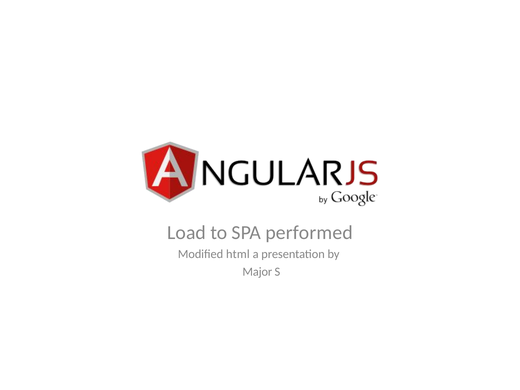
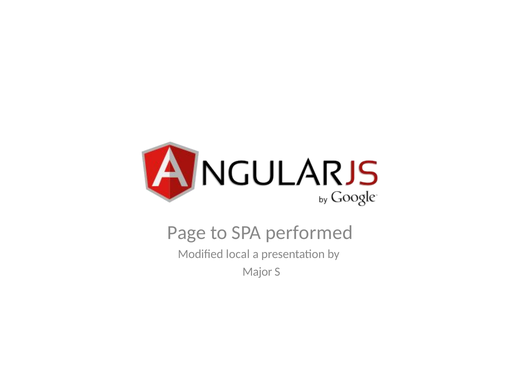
Load: Load -> Page (187, 233)
html: html -> local (238, 254)
